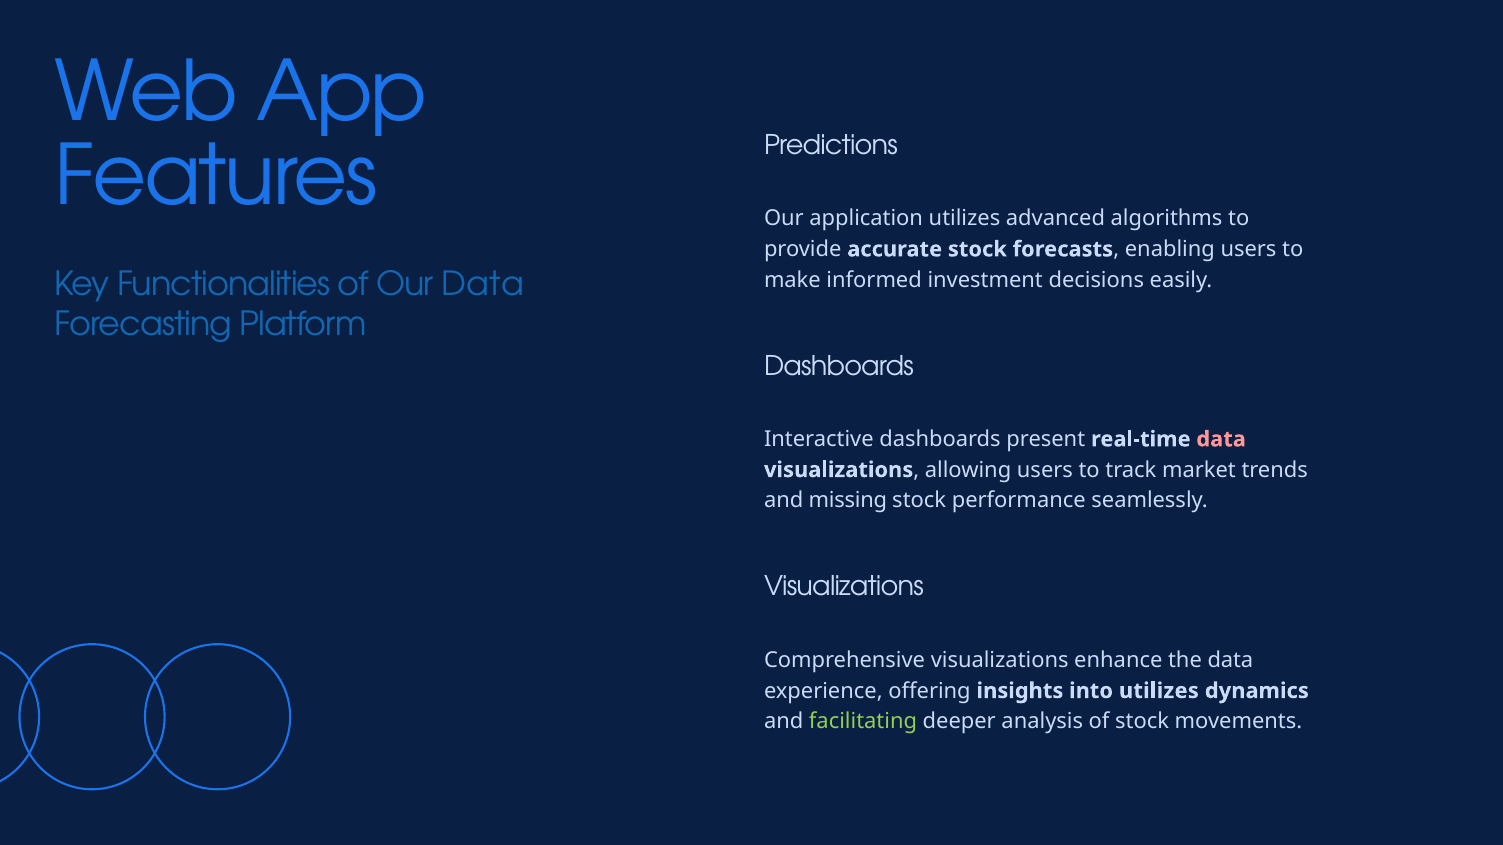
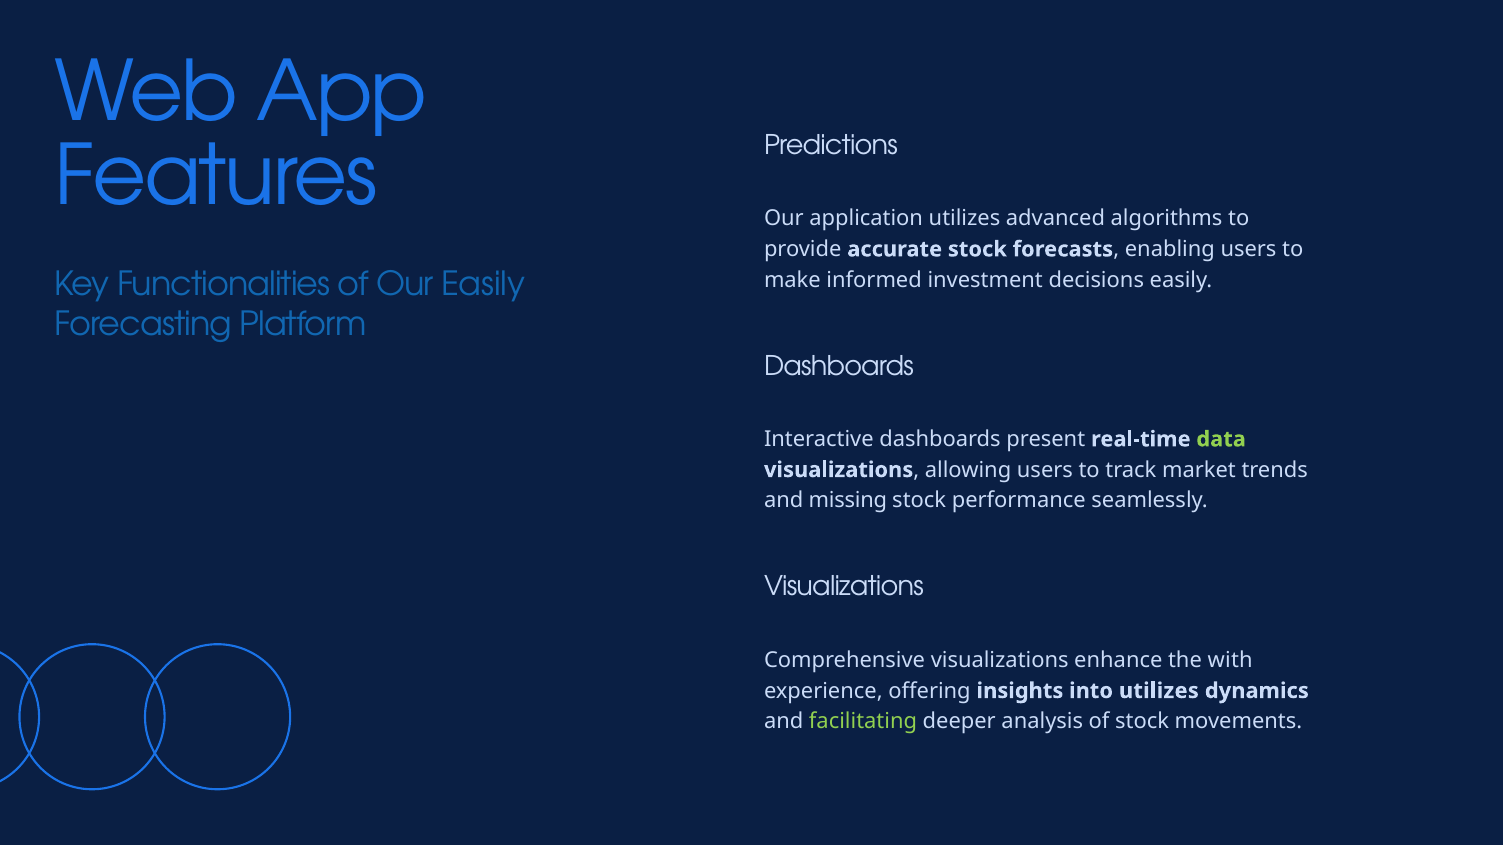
Our Data: Data -> Easily (483, 284)
data colour: pink -> light green (1221, 439)
the data: data -> with (1230, 661)
